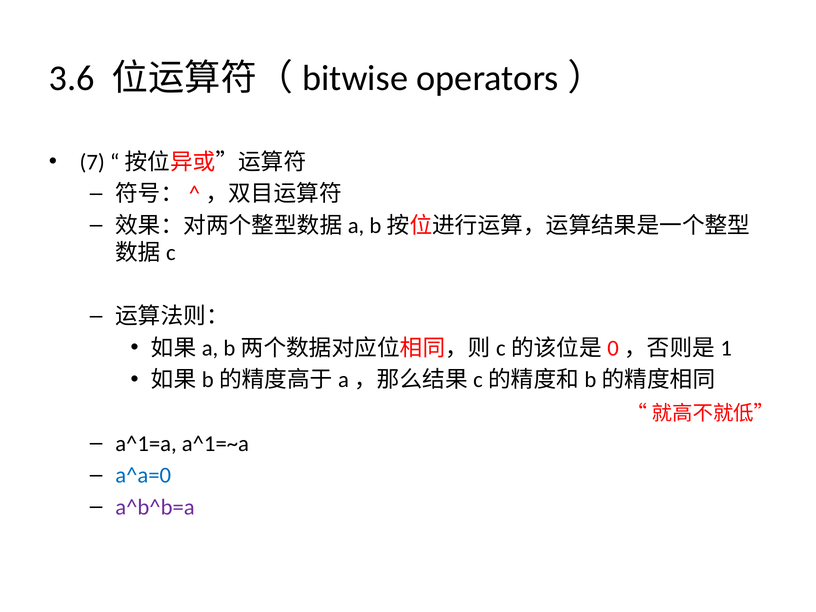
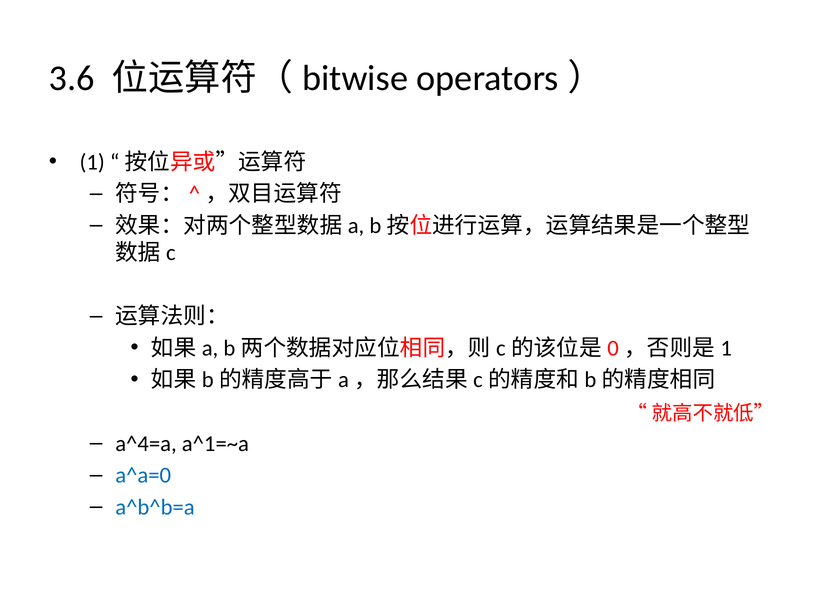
7: 7 -> 1 (92, 162)
a^1=a: a^1=a -> a^4=a (146, 444)
a^b^b=a colour: purple -> blue (155, 507)
